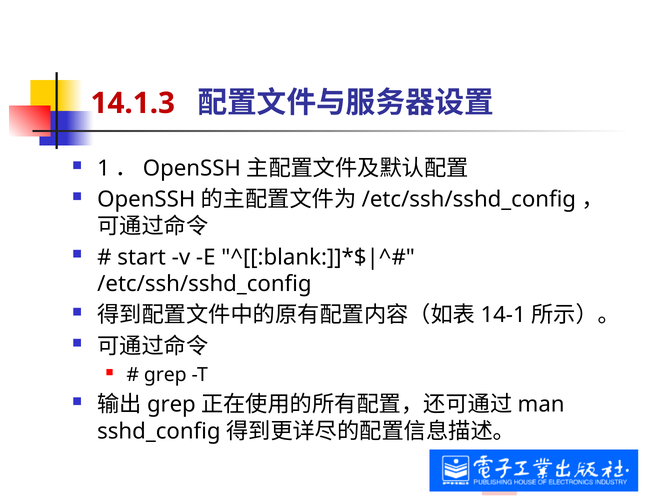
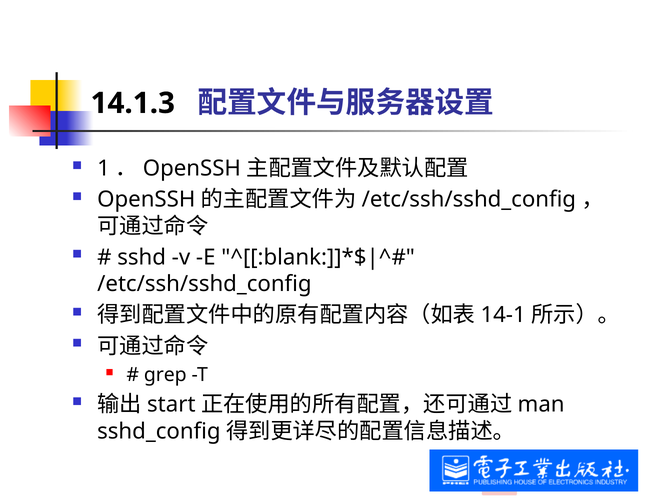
14.1.3 colour: red -> black (133, 103)
start: start -> sshd (142, 257)
grep: grep -> start (171, 405)
